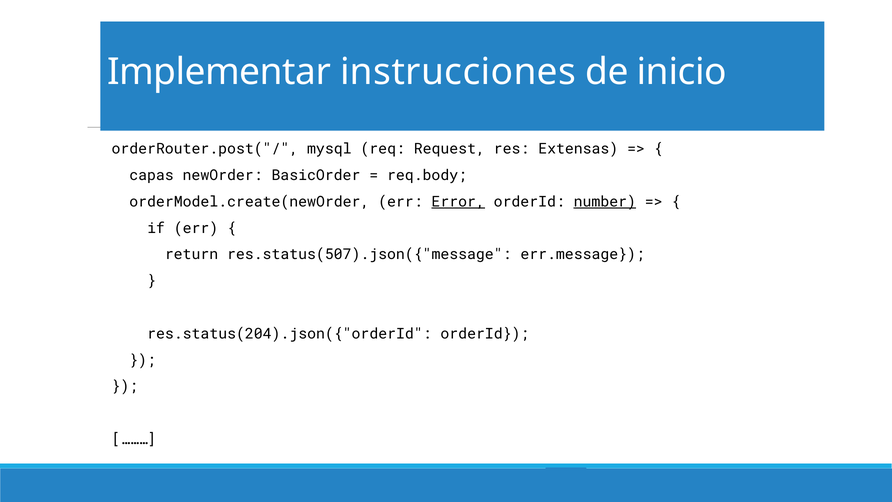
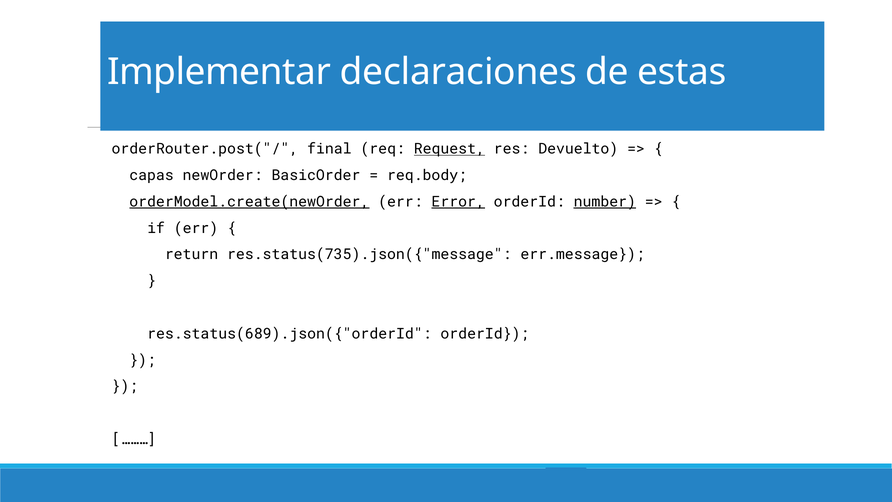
instrucciones: instrucciones -> declaraciones (458, 72)
inicio: inicio -> estas (682, 72)
mysql: mysql -> final (329, 149)
Request underline: none -> present (449, 149)
Extensas: Extensas -> Devuelto (578, 149)
orderModel.create(newOrder underline: none -> present (249, 202)
res.status(507).json({"message: res.status(507).json({"message -> res.status(735).json({"message (369, 254)
res.status(204).json({"orderId: res.status(204).json({"orderId -> res.status(689).json({"orderId (289, 334)
